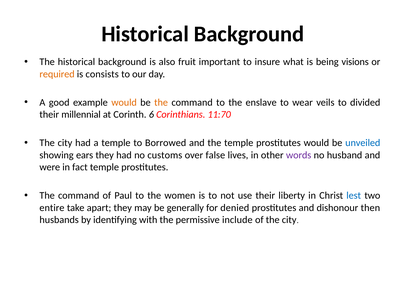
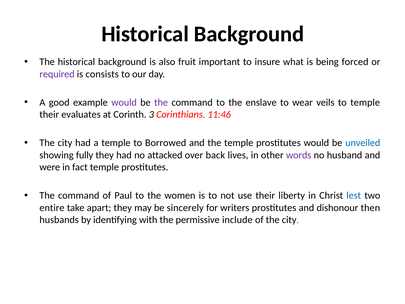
visions: visions -> forced (355, 62)
required colour: orange -> purple (57, 74)
would colour: orange -> purple (124, 102)
the colour: orange -> purple (161, 102)
to divided: divided -> temple (365, 102)
millennial: millennial -> evaluates (81, 114)
6: 6 -> 3 (151, 114)
11:70: 11:70 -> 11:46 (219, 114)
ears: ears -> fully (85, 155)
customs: customs -> attacked (165, 155)
false: false -> back (215, 155)
generally: generally -> sincerely (185, 208)
denied: denied -> writers (235, 208)
